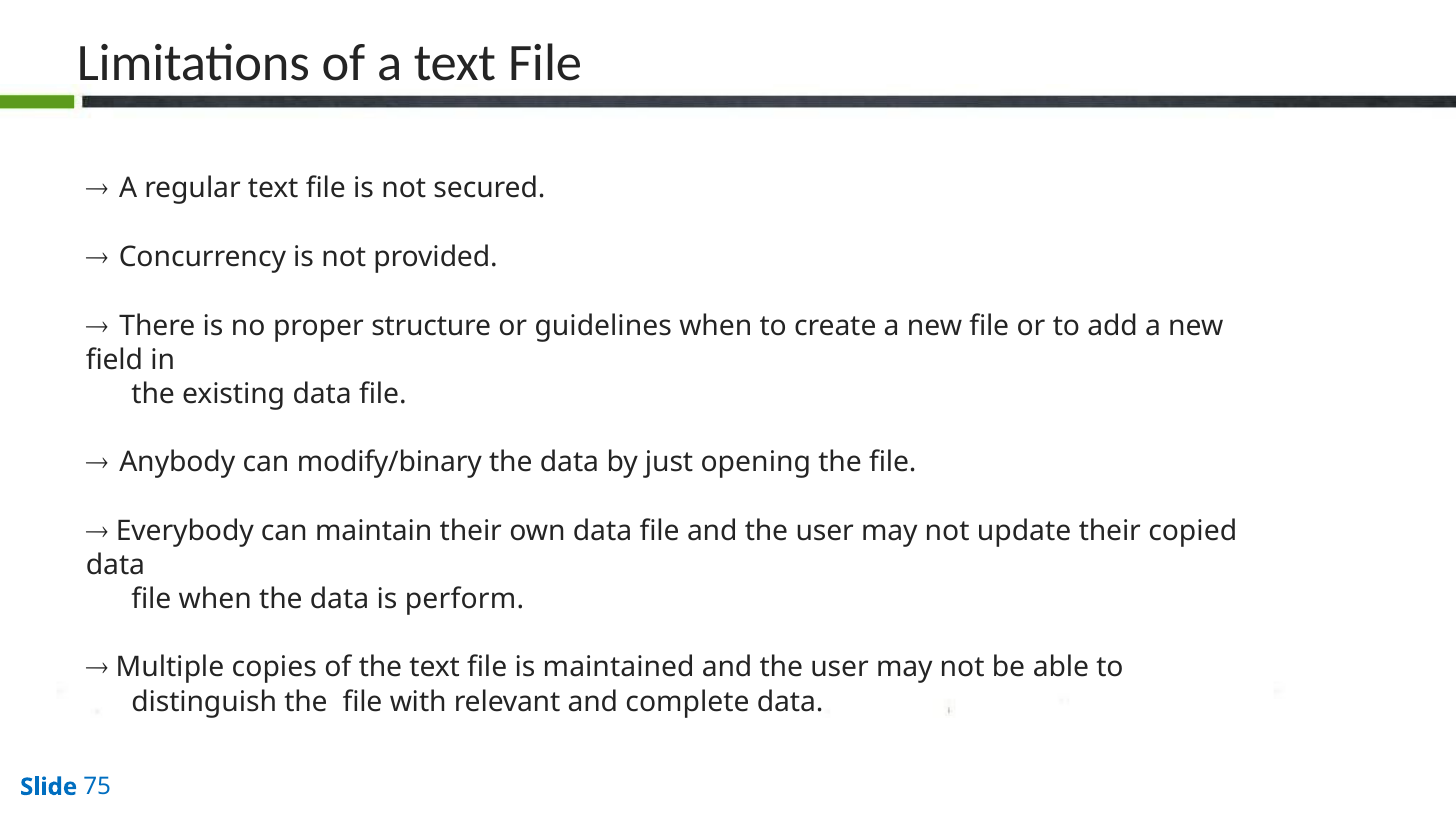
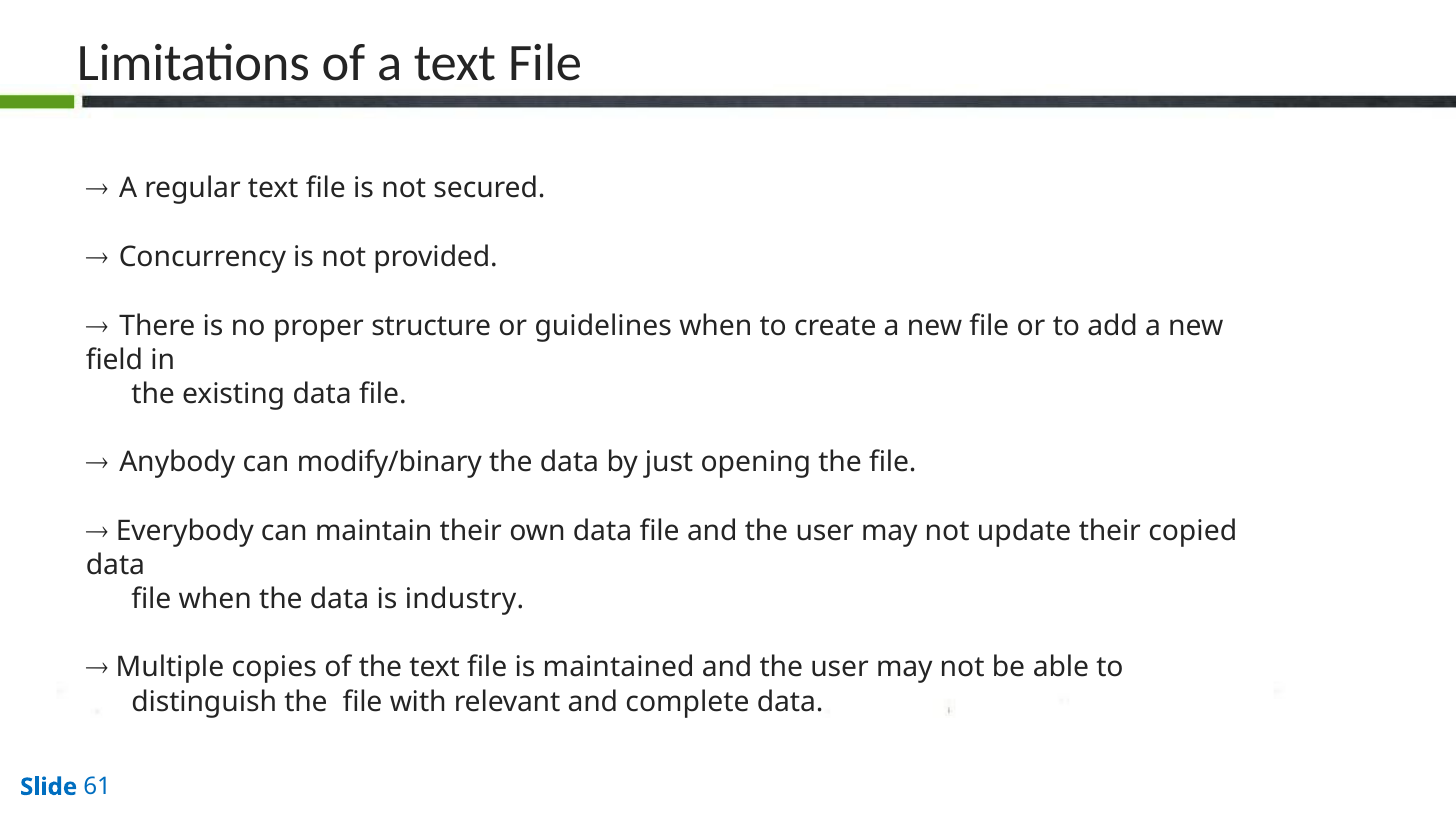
perform: perform -> industry (465, 599)
75: 75 -> 61 (97, 787)
